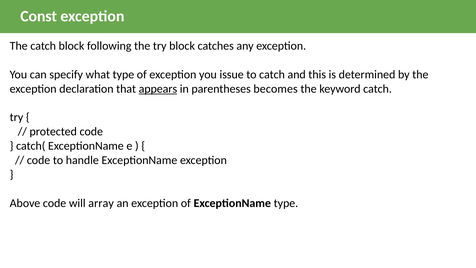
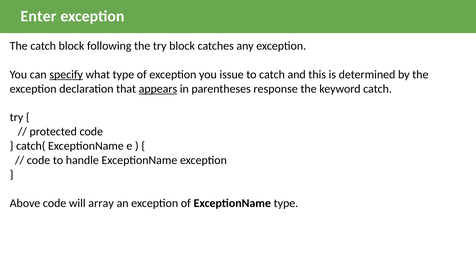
Const: Const -> Enter (38, 16)
specify underline: none -> present (66, 74)
becomes: becomes -> response (276, 89)
